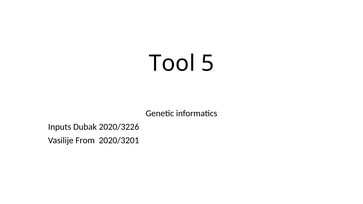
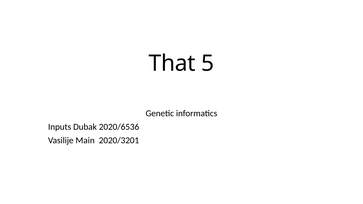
Tool: Tool -> That (172, 64)
2020/3226: 2020/3226 -> 2020/6536 (119, 127)
From: From -> Main (85, 141)
